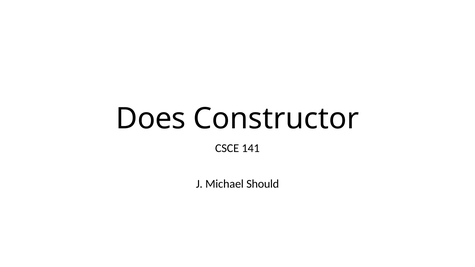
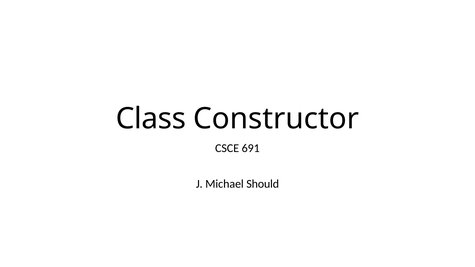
Does: Does -> Class (151, 119)
141: 141 -> 691 (251, 148)
